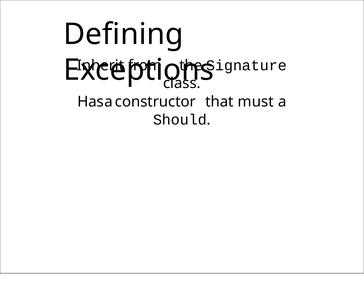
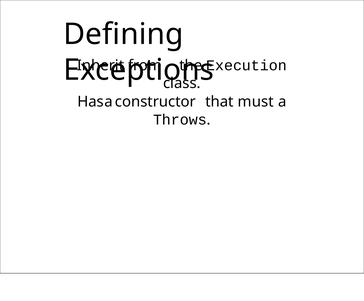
Signature: Signature -> Execution (246, 65)
Should: Should -> Throws (180, 120)
